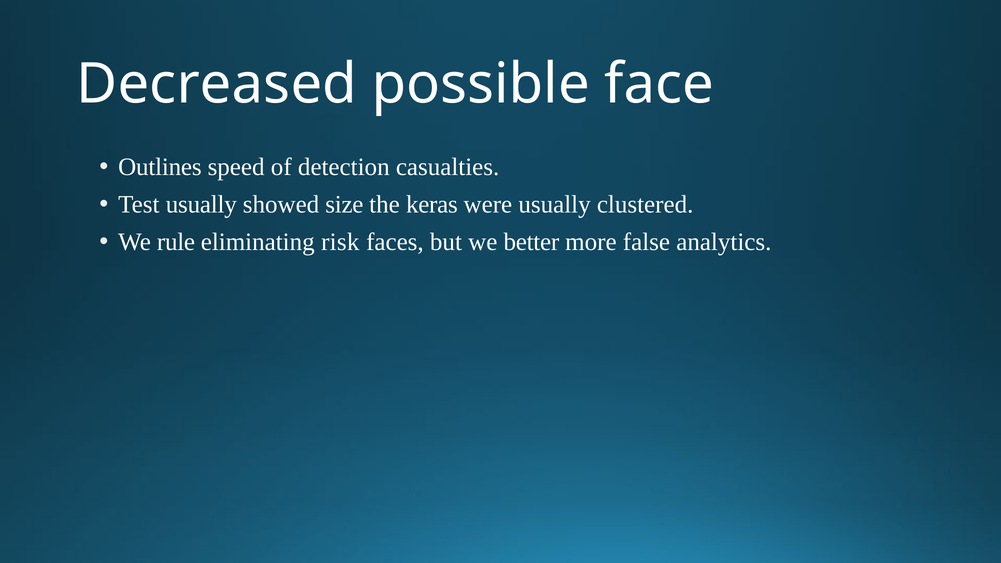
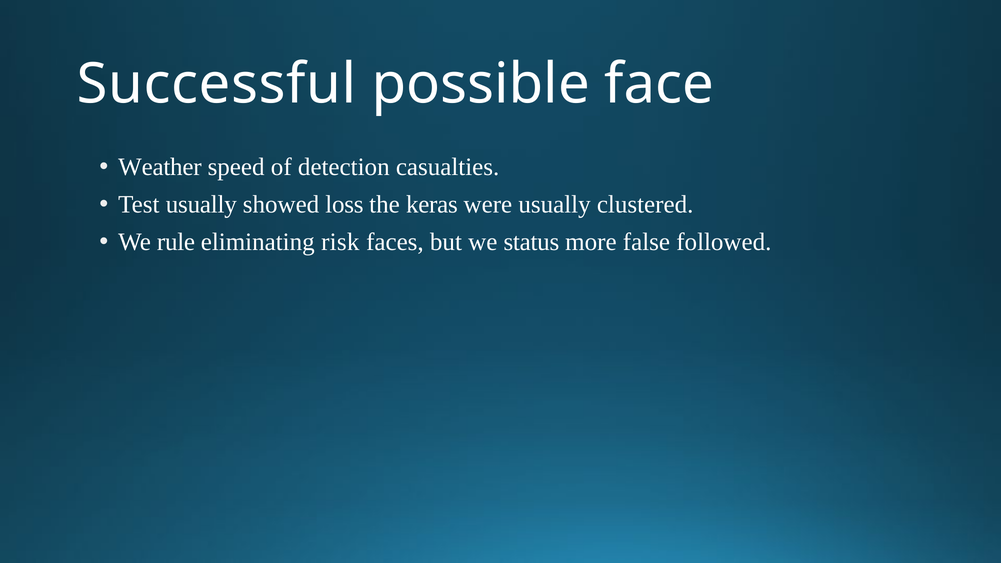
Decreased: Decreased -> Successful (216, 84)
Outlines: Outlines -> Weather (160, 167)
size: size -> loss (344, 204)
better: better -> status (531, 242)
analytics: analytics -> followed (724, 242)
